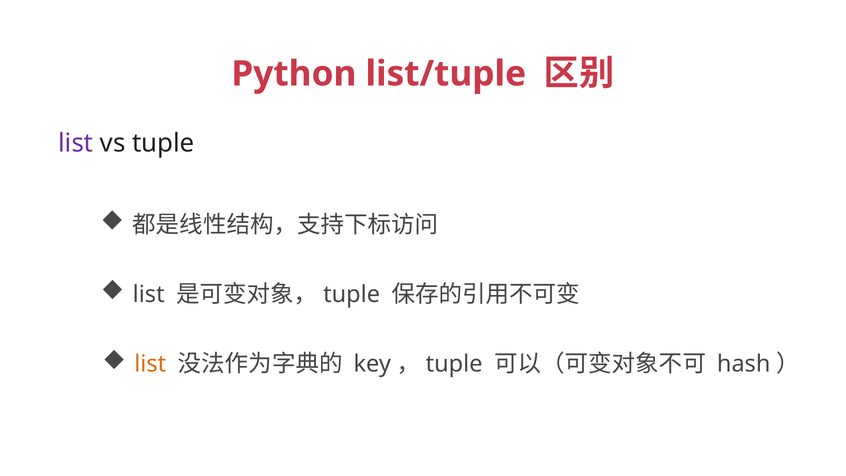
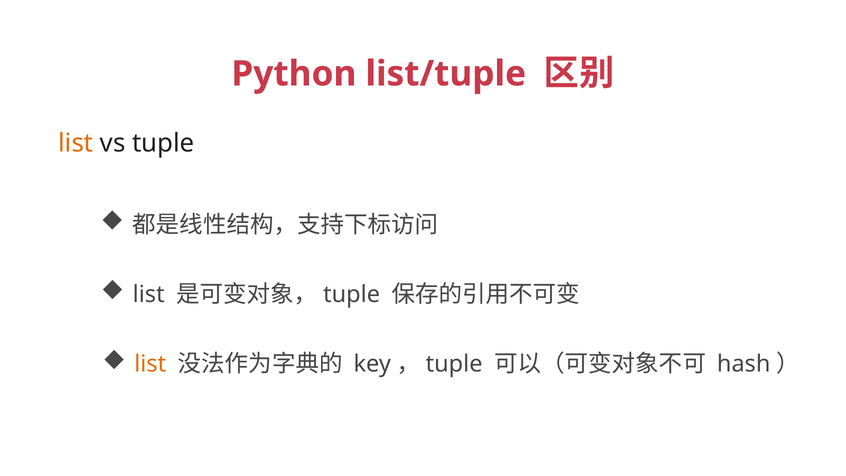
list colour: purple -> orange (76, 143)
